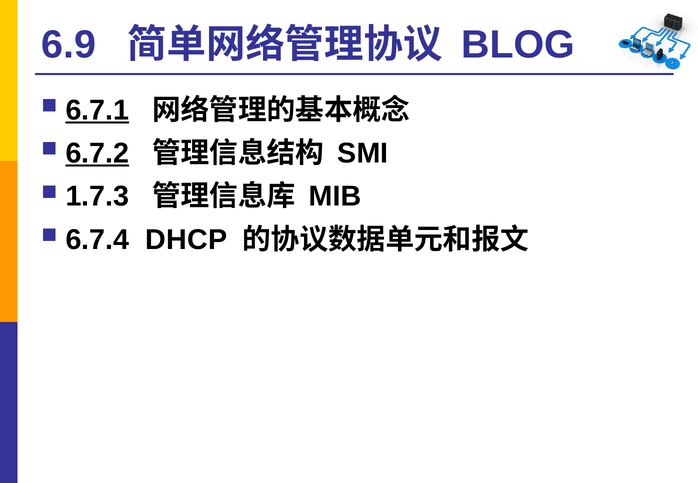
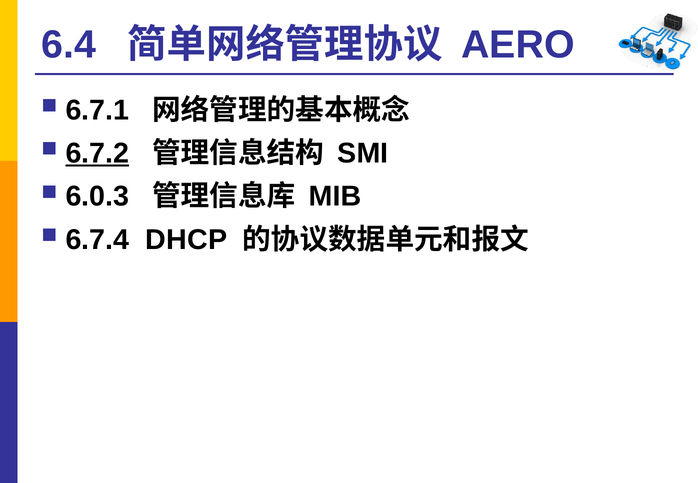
6.9: 6.9 -> 6.4 (69, 45)
BLOG: BLOG -> AERO (518, 45)
6.7.1 underline: present -> none (97, 110)
1.7.3: 1.7.3 -> 6.0.3 (97, 197)
